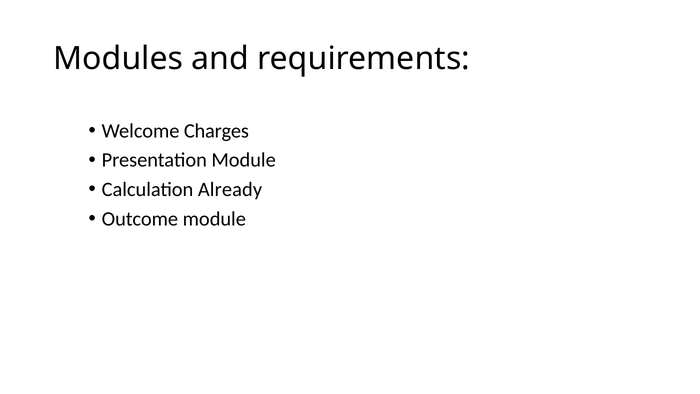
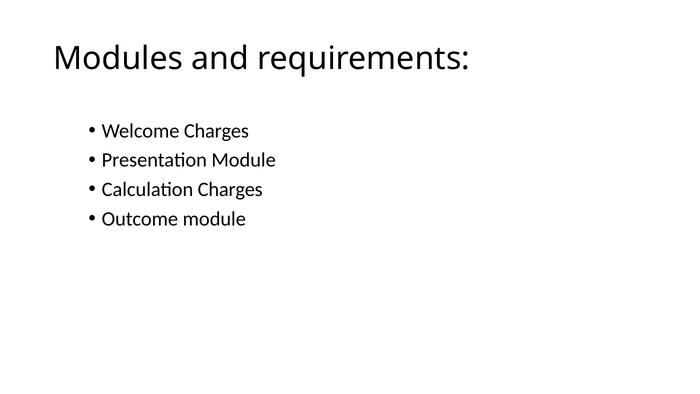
Calculation Already: Already -> Charges (230, 189)
